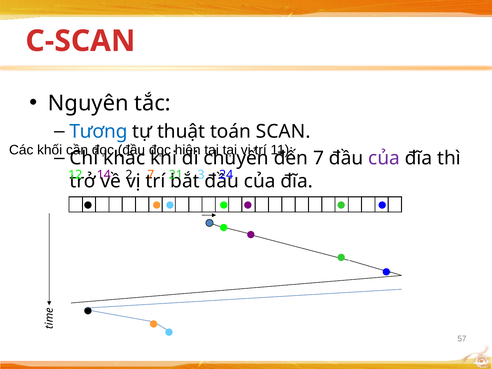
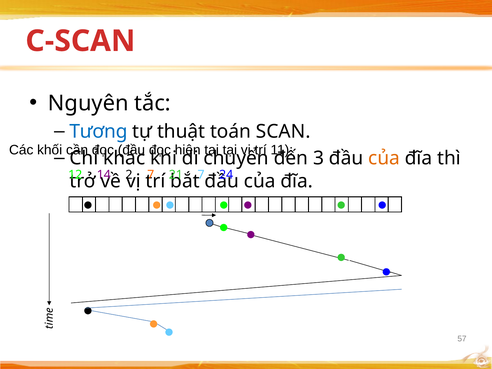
đến 7: 7 -> 3 (318, 158)
của colour: purple -> orange (384, 158)
3: 3 -> 7 (201, 175)
